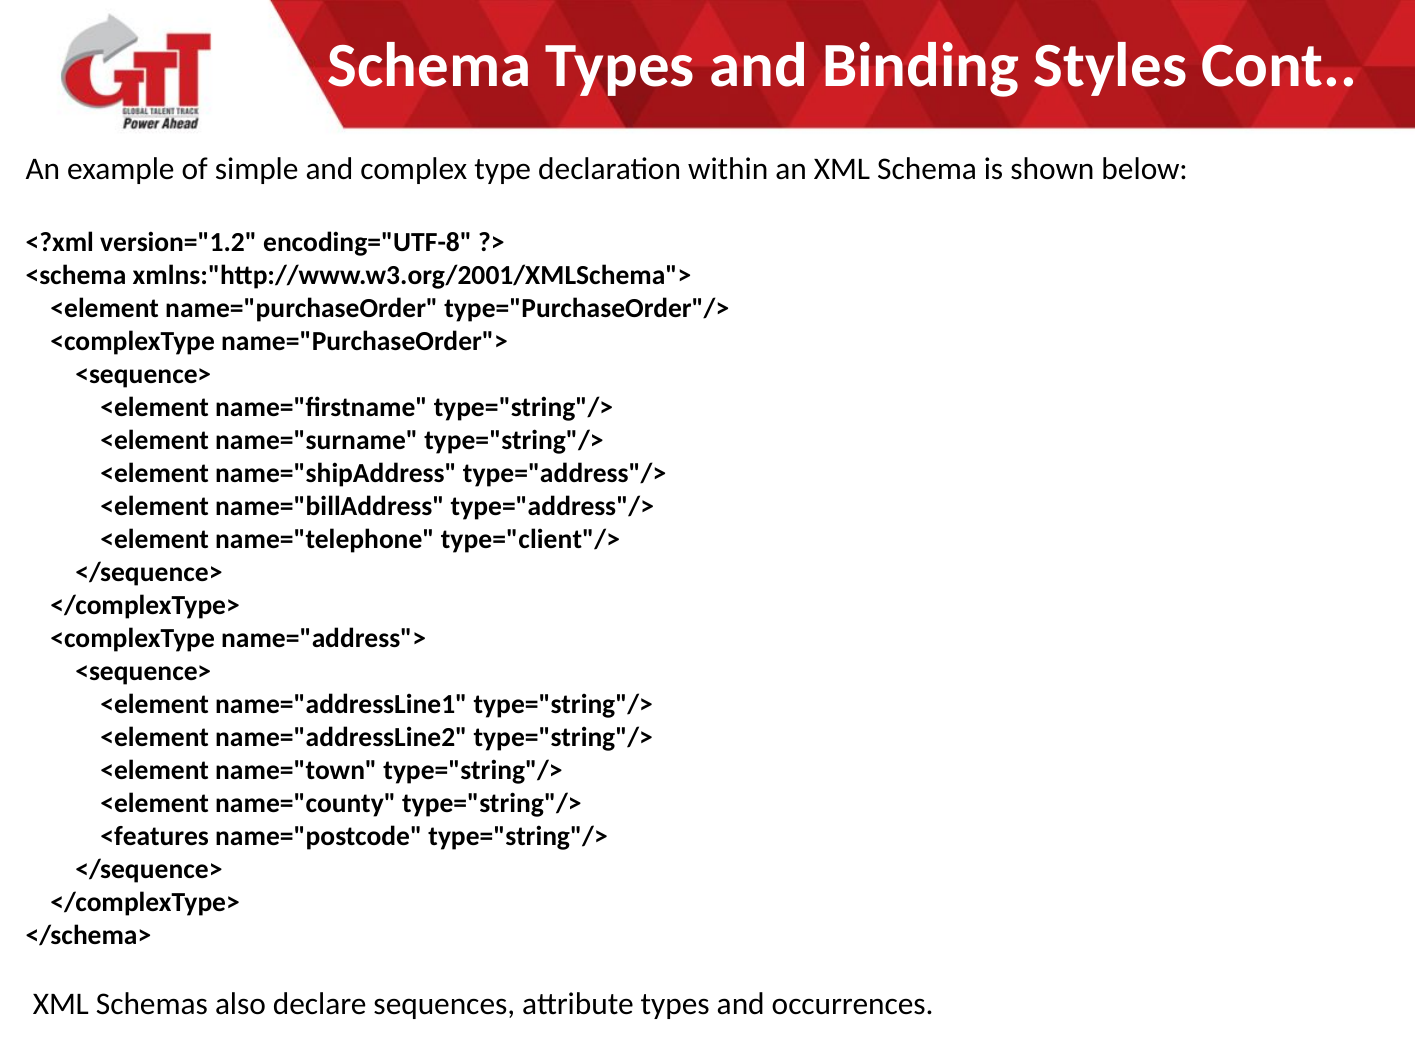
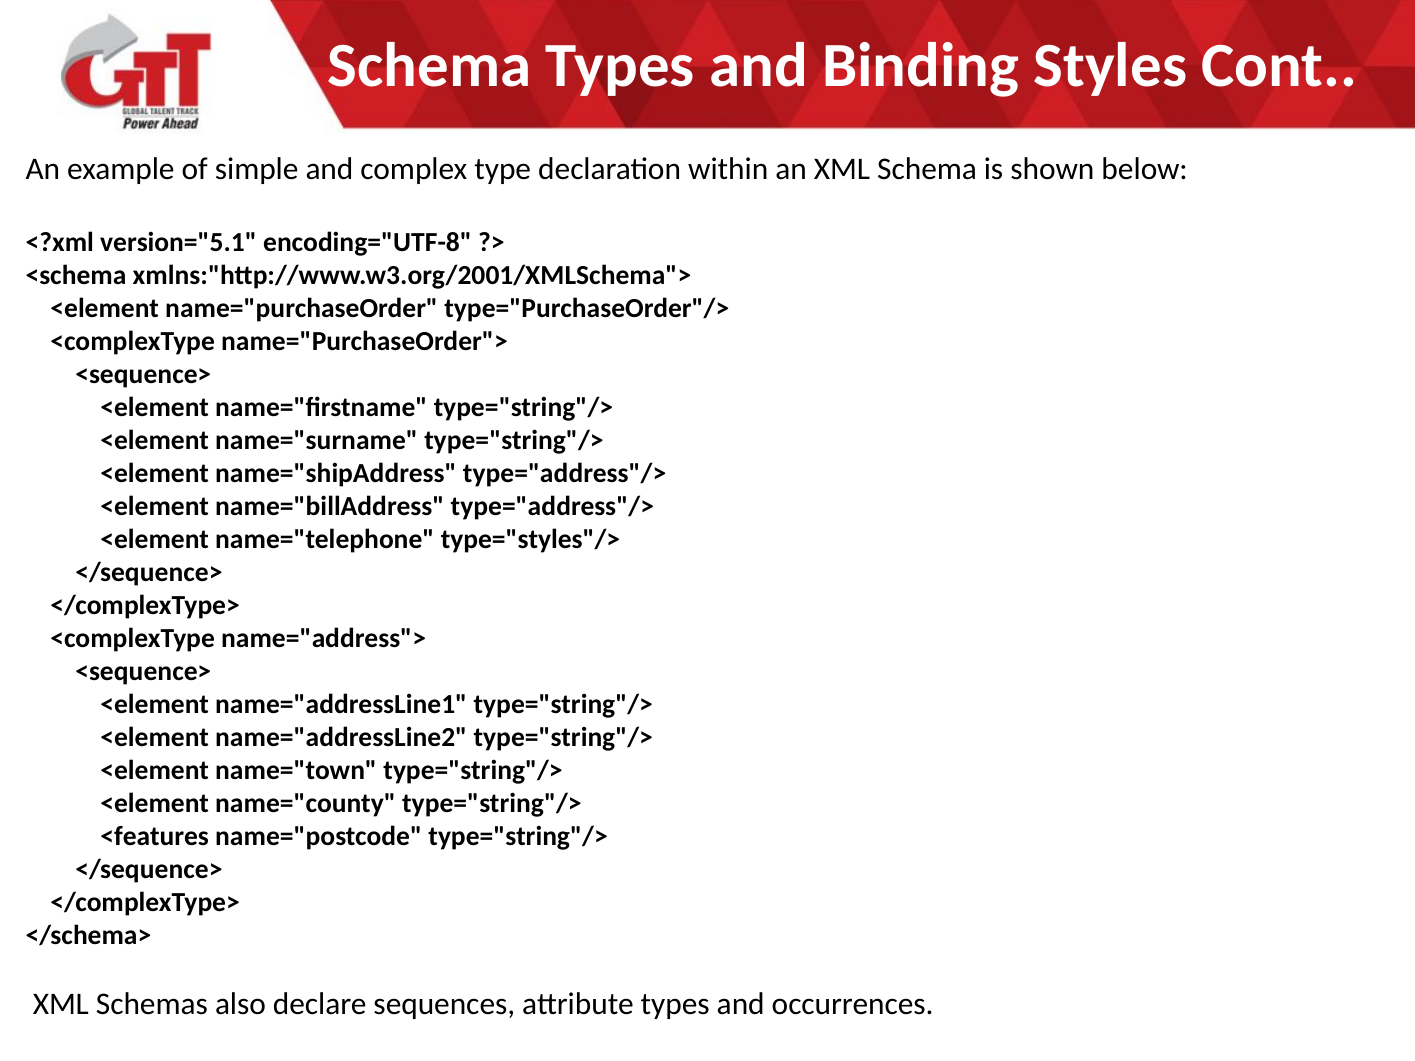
version="1.2: version="1.2 -> version="5.1 (179, 242)
type="client"/>: type="client"/> -> type="styles"/> (530, 540)
